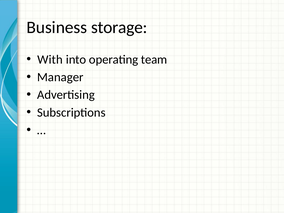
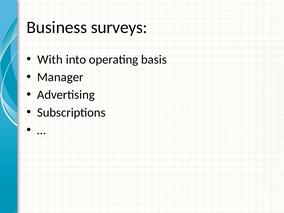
storage: storage -> surveys (119, 27)
team: team -> basis (154, 59)
